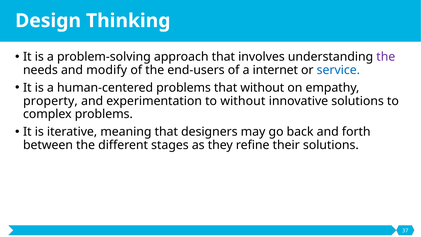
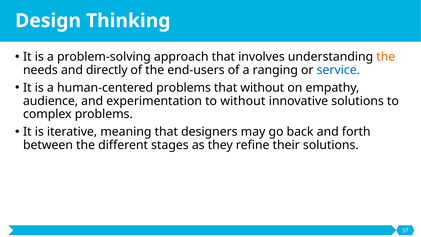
the colour: purple -> orange (386, 57)
modify: modify -> directly (107, 70)
internet: internet -> ranging (275, 70)
property: property -> audience (51, 101)
